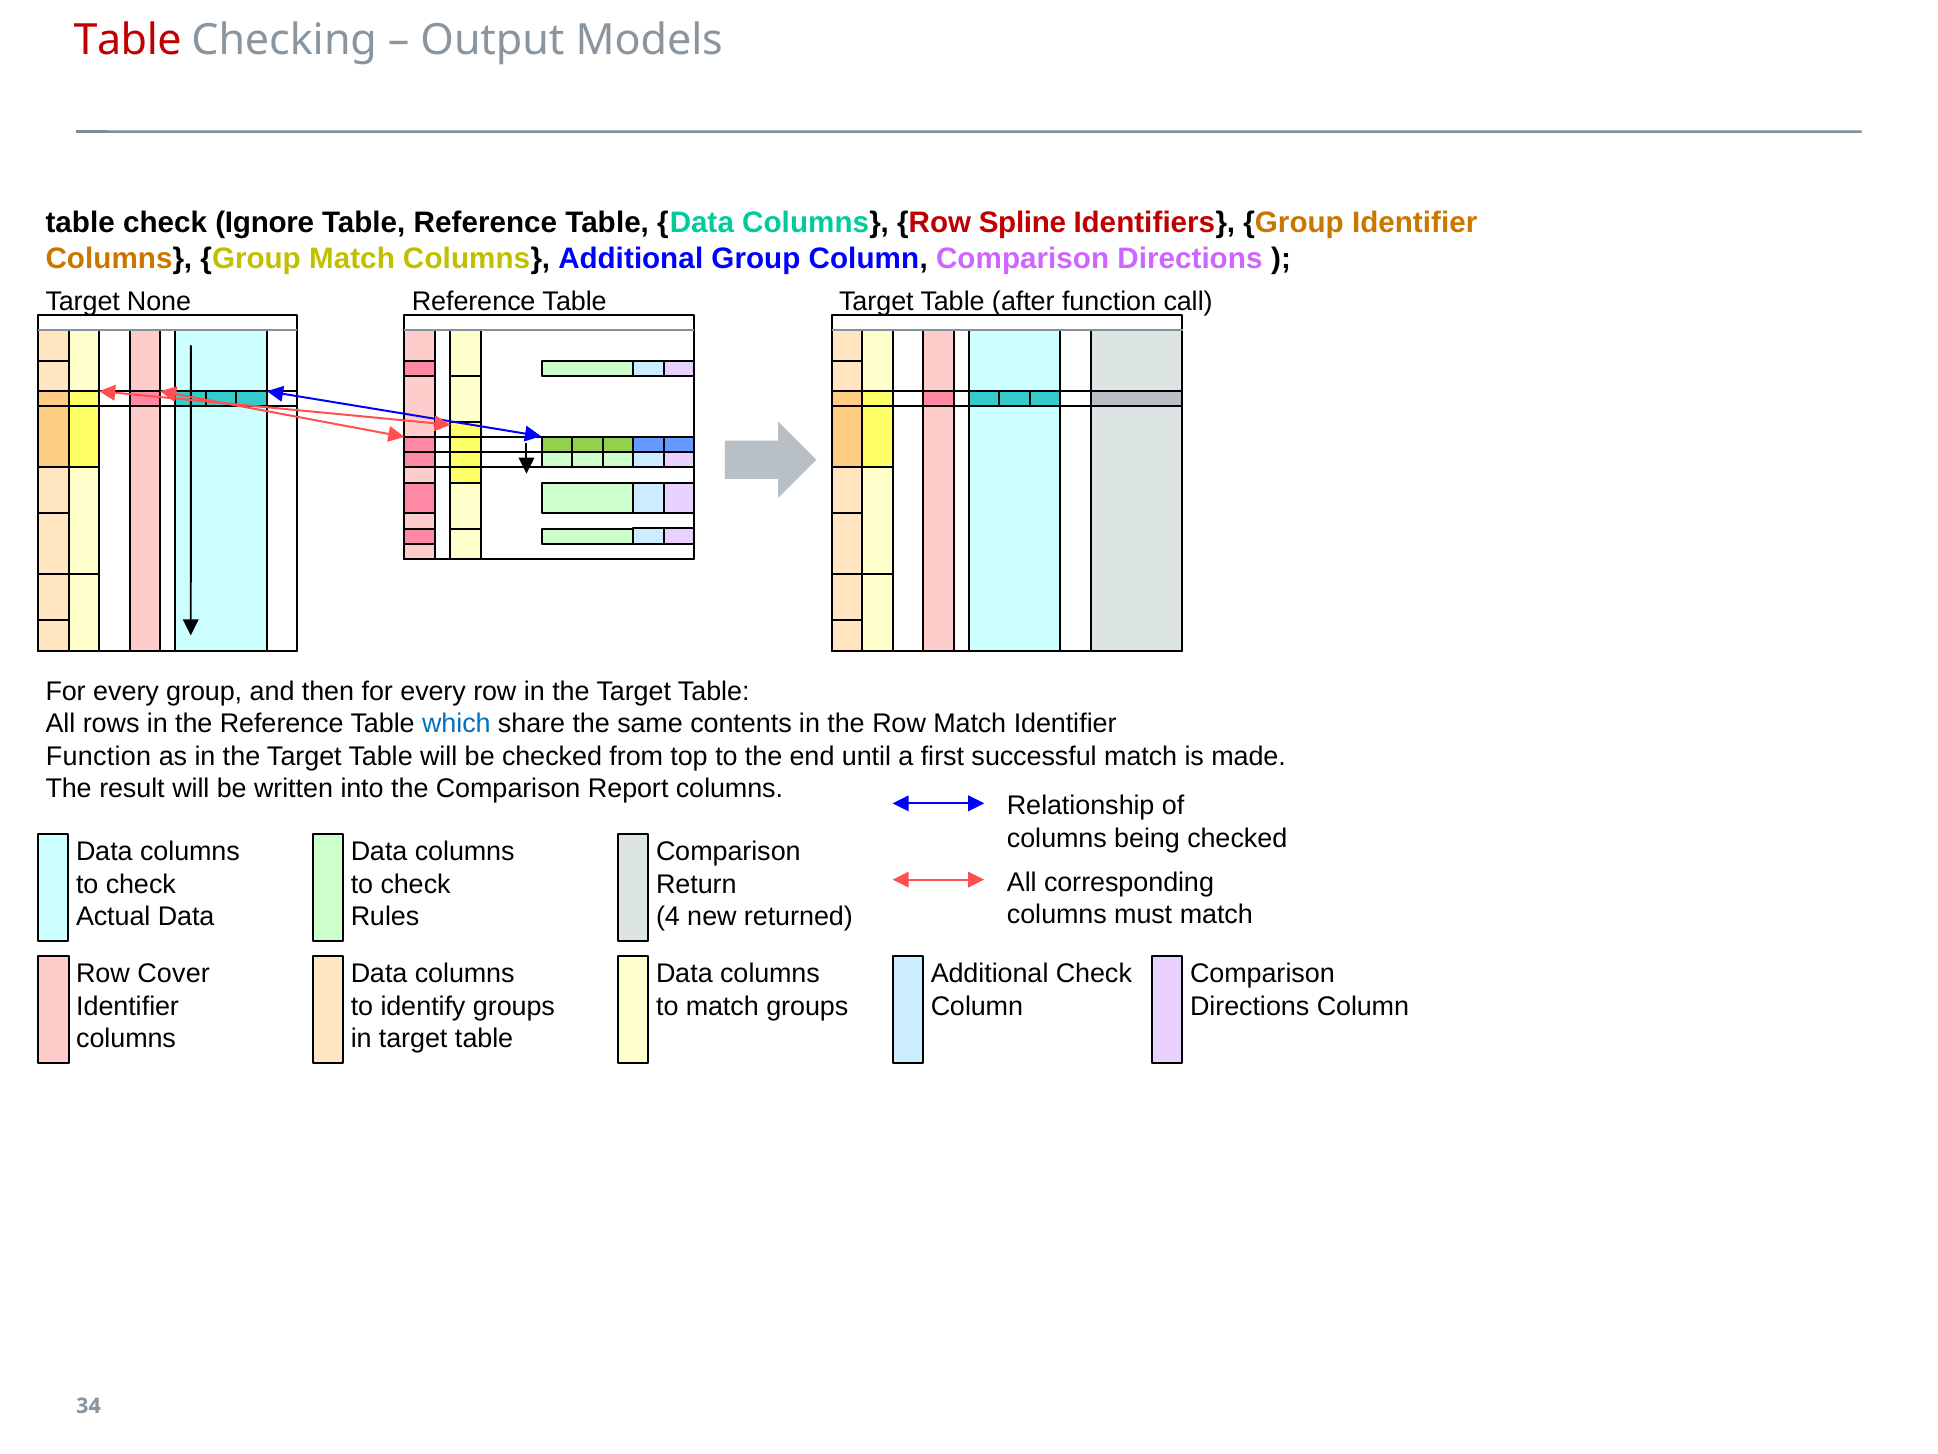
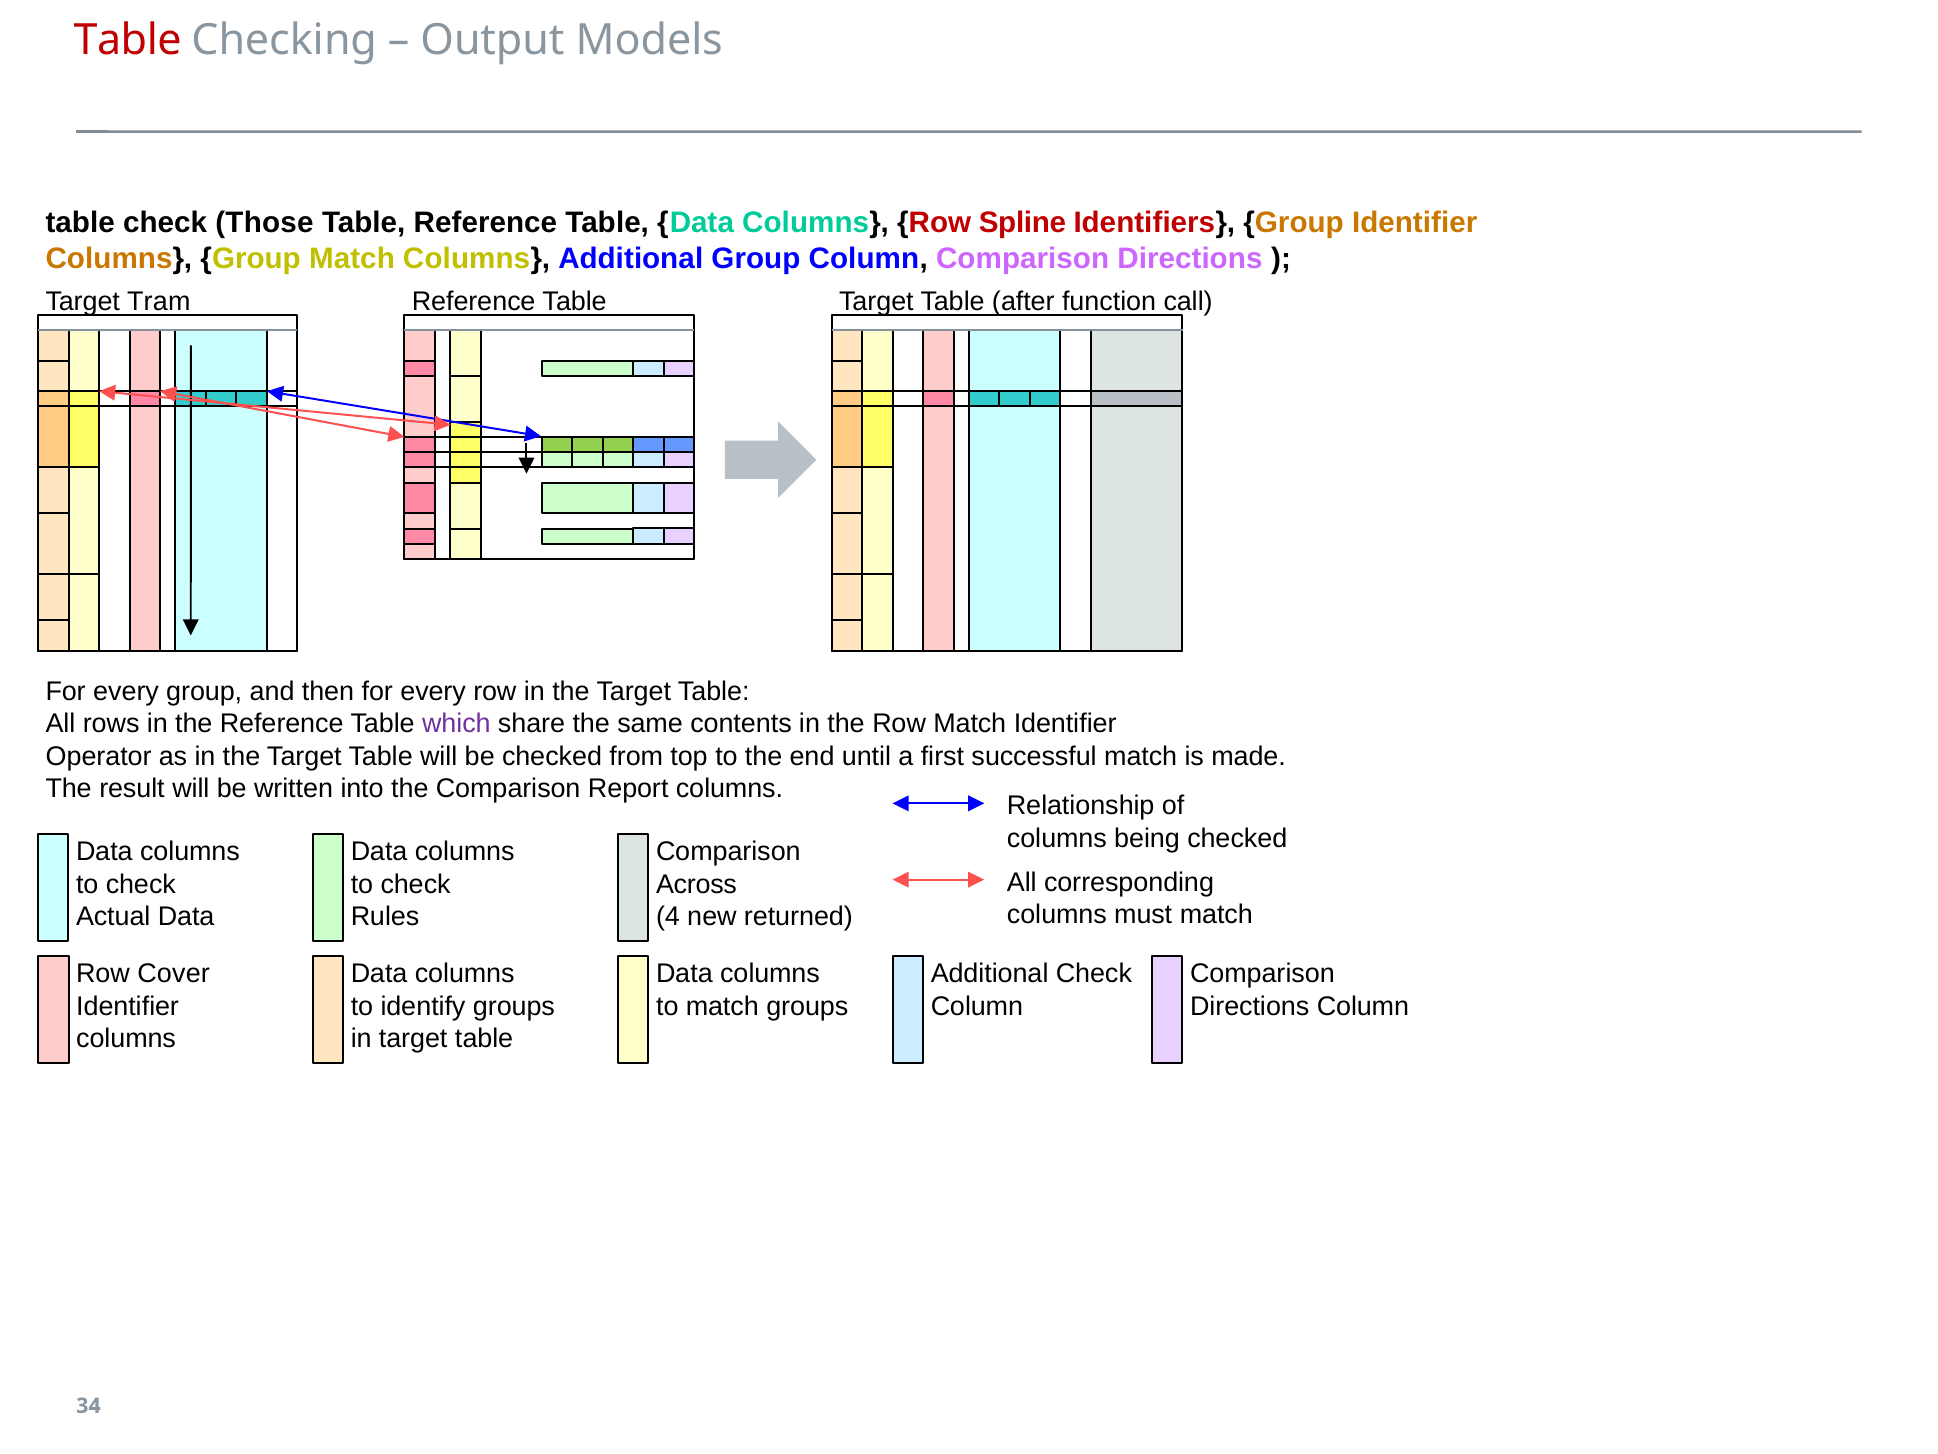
Ignore: Ignore -> Those (264, 223)
None: None -> Tram (159, 301)
which colour: blue -> purple (456, 724)
Function: Function -> Operator (99, 756)
Return: Return -> Across (696, 884)
